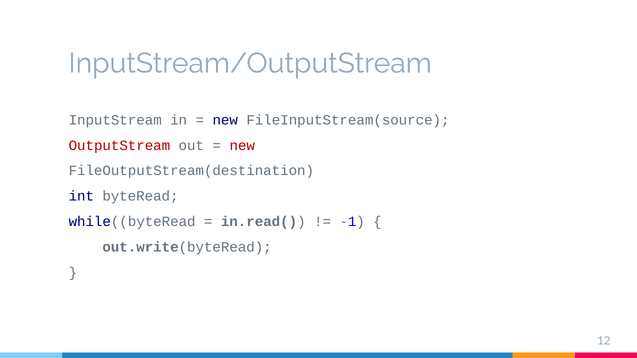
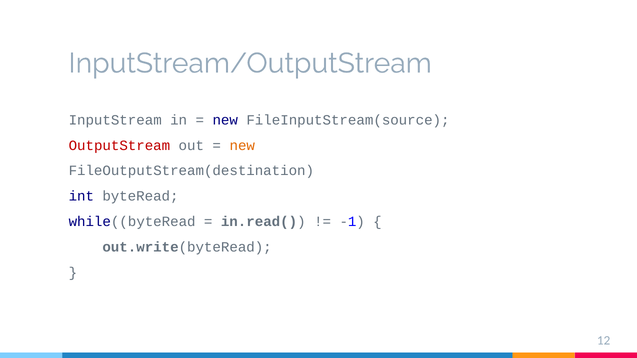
new colour: red -> orange (242, 145)
